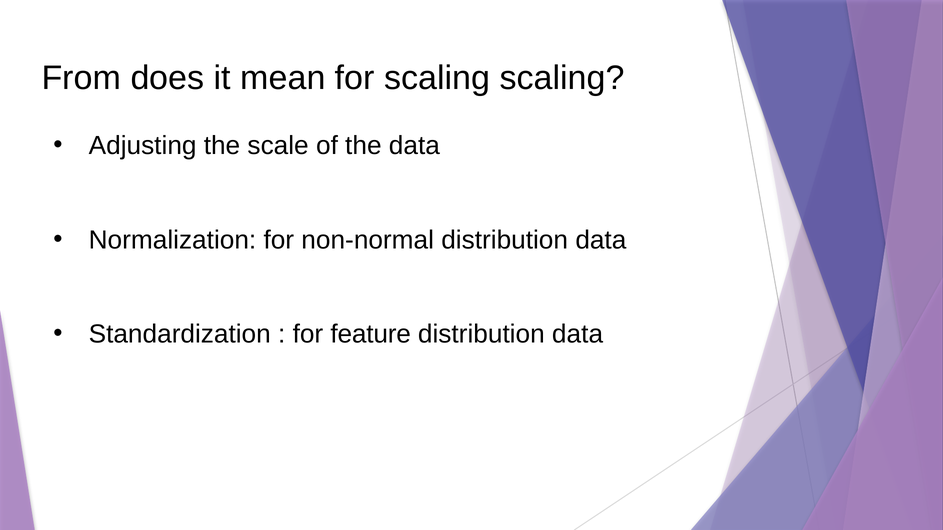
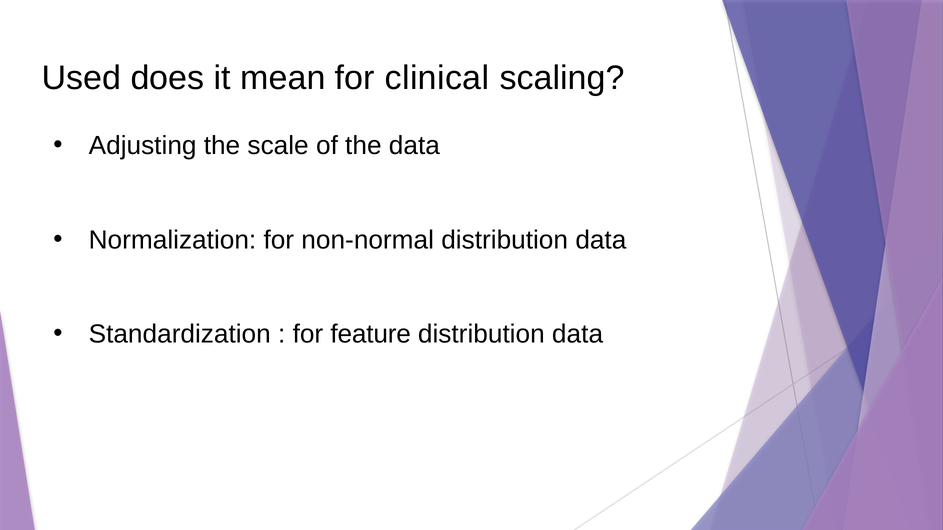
From: From -> Used (81, 78)
for scaling: scaling -> clinical (437, 78)
